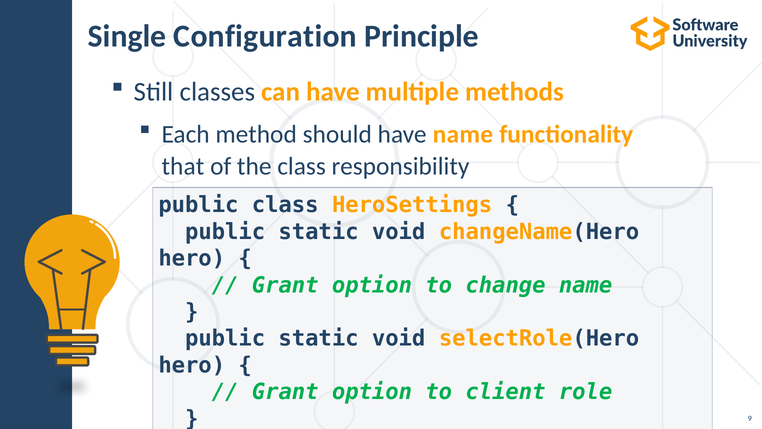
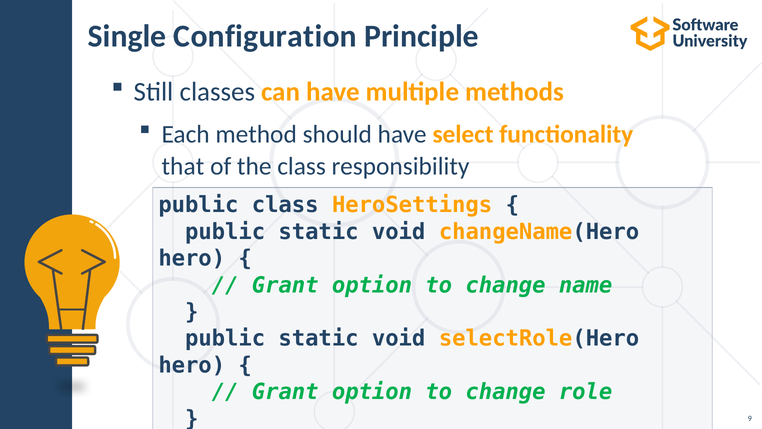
have name: name -> select (463, 134)
client: client -> change (506, 392)
